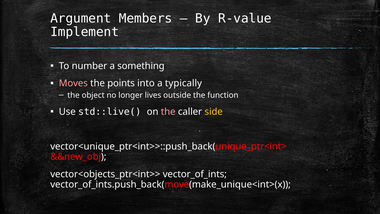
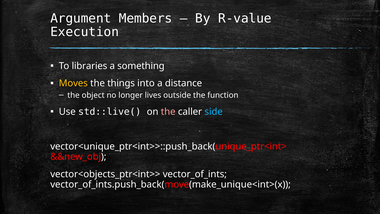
Implement: Implement -> Execution (85, 32)
number: number -> libraries (89, 66)
Moves colour: pink -> yellow (73, 83)
points: points -> things (121, 83)
typically: typically -> distance (184, 83)
side colour: yellow -> light blue (214, 112)
